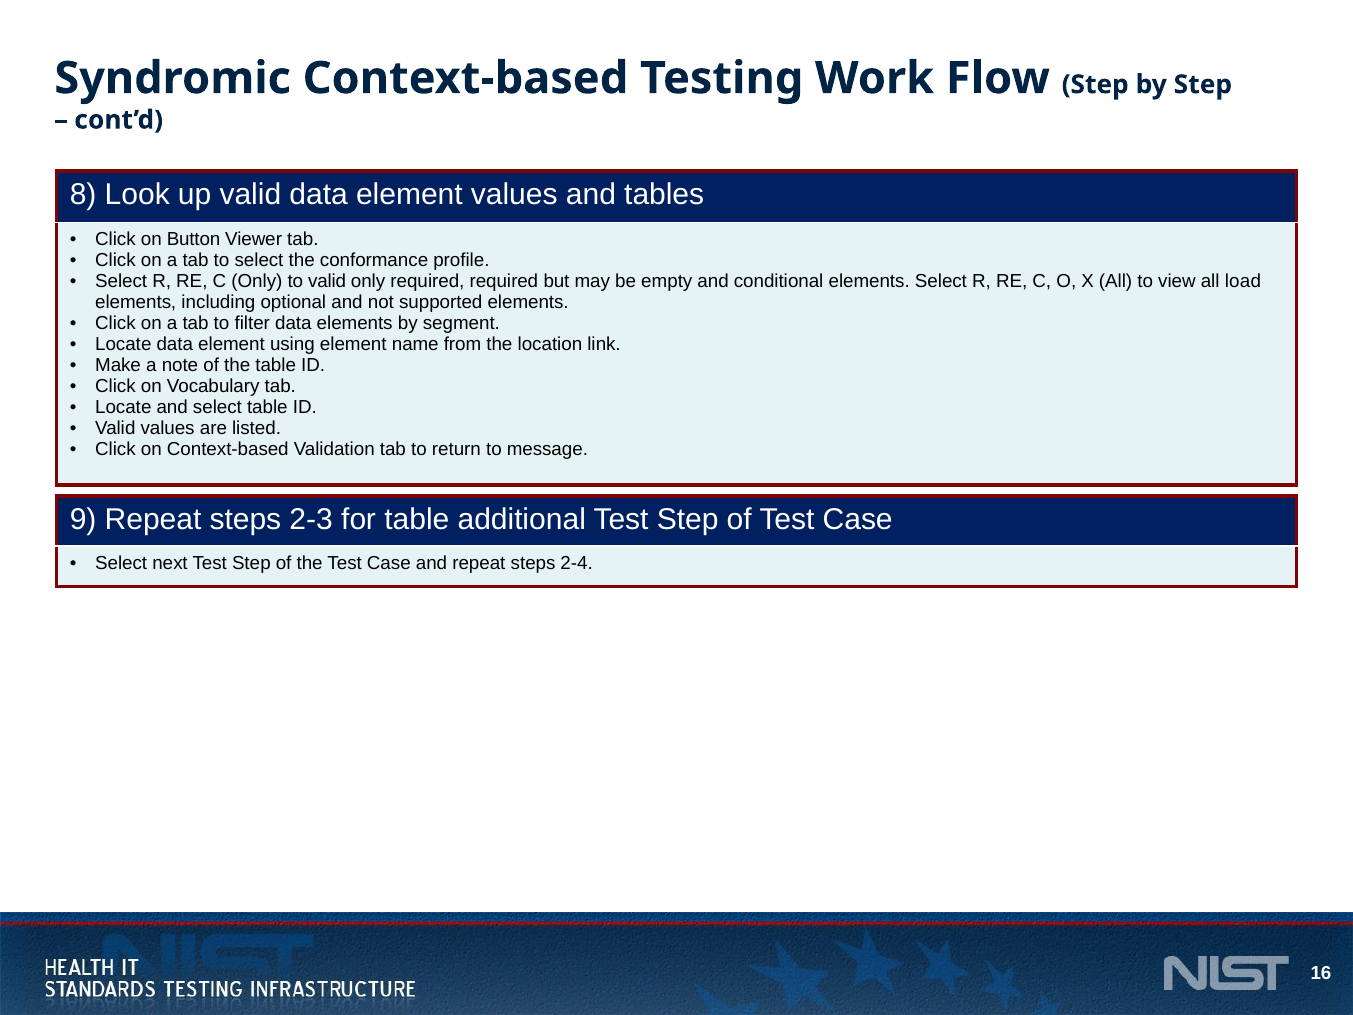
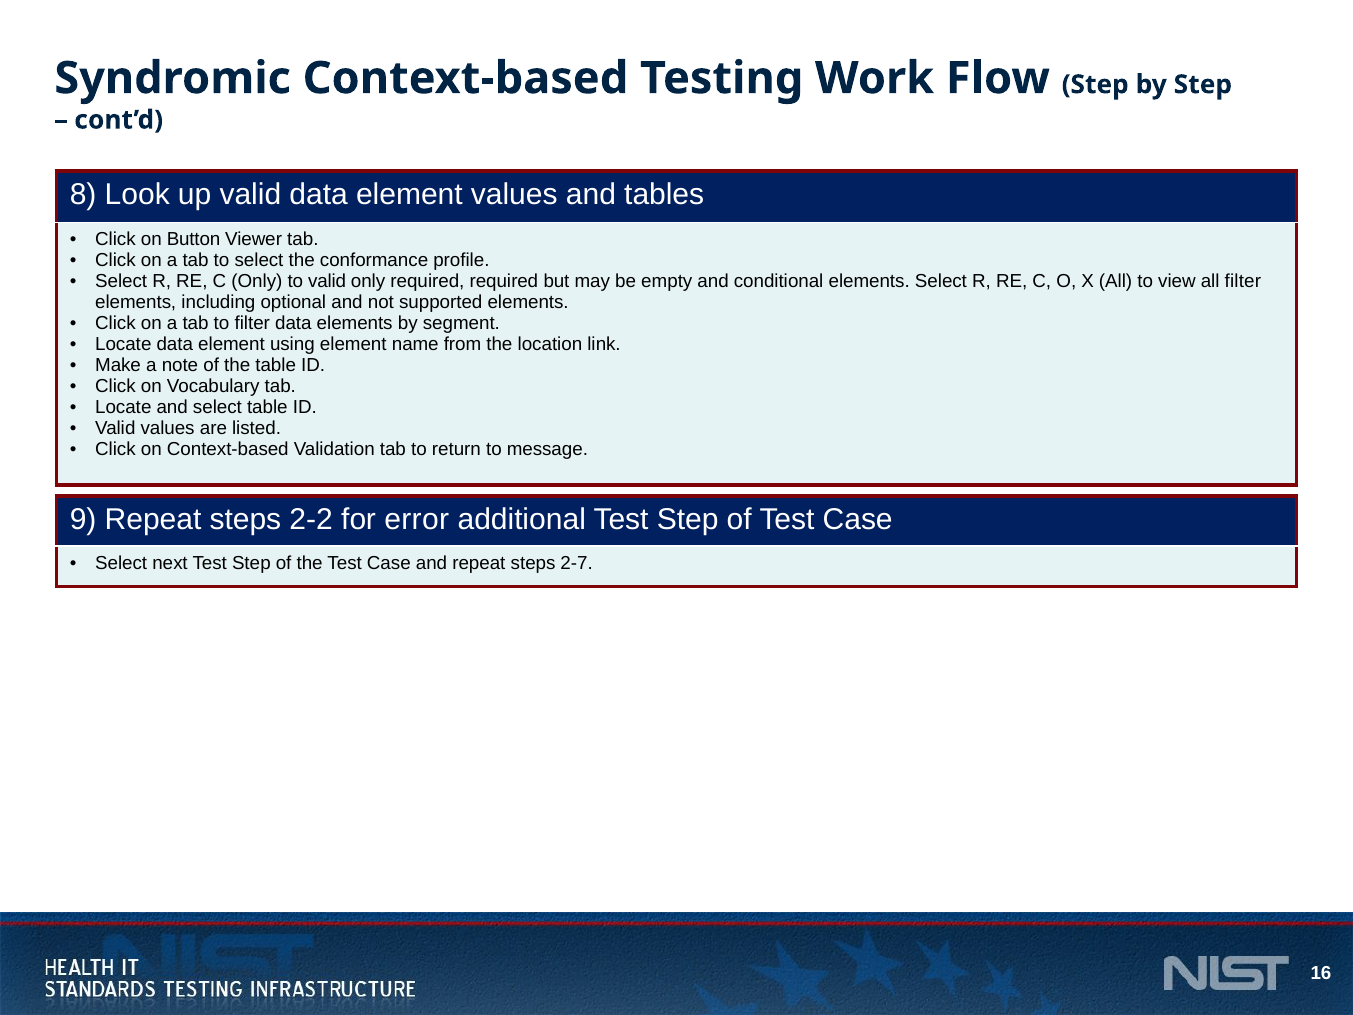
all load: load -> filter (1243, 282)
2-3: 2-3 -> 2-2 (311, 520)
for table: table -> error (417, 520)
2-4: 2-4 -> 2-7 (577, 563)
